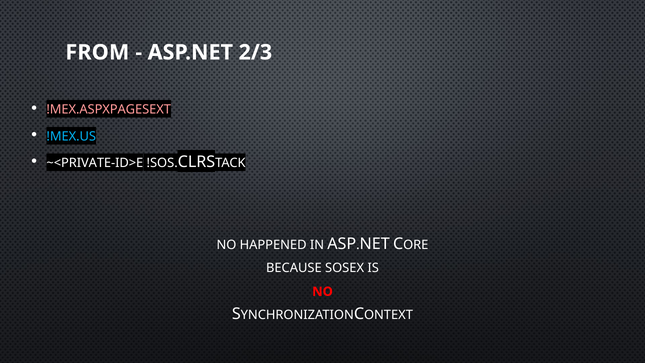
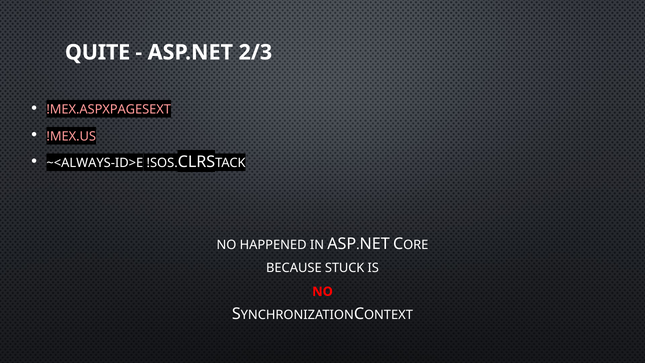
FROM: FROM -> QUITE (98, 52)
!MEX.US colour: light blue -> pink (71, 136)
~<PRIVATE-ID>E: ~<PRIVATE-ID>E -> ~<ALWAYS-ID>E (95, 163)
SOSEX: SOSEX -> STUCK (345, 268)
